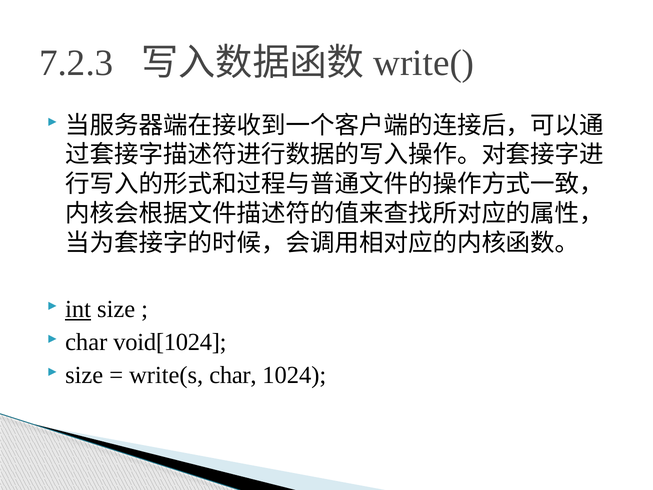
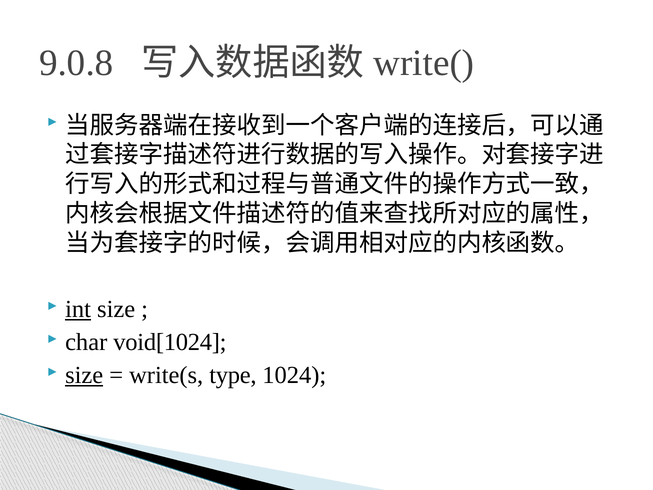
7.2.3: 7.2.3 -> 9.0.8 (76, 63)
size underline: none -> present (84, 375)
write(s char: char -> type (233, 375)
